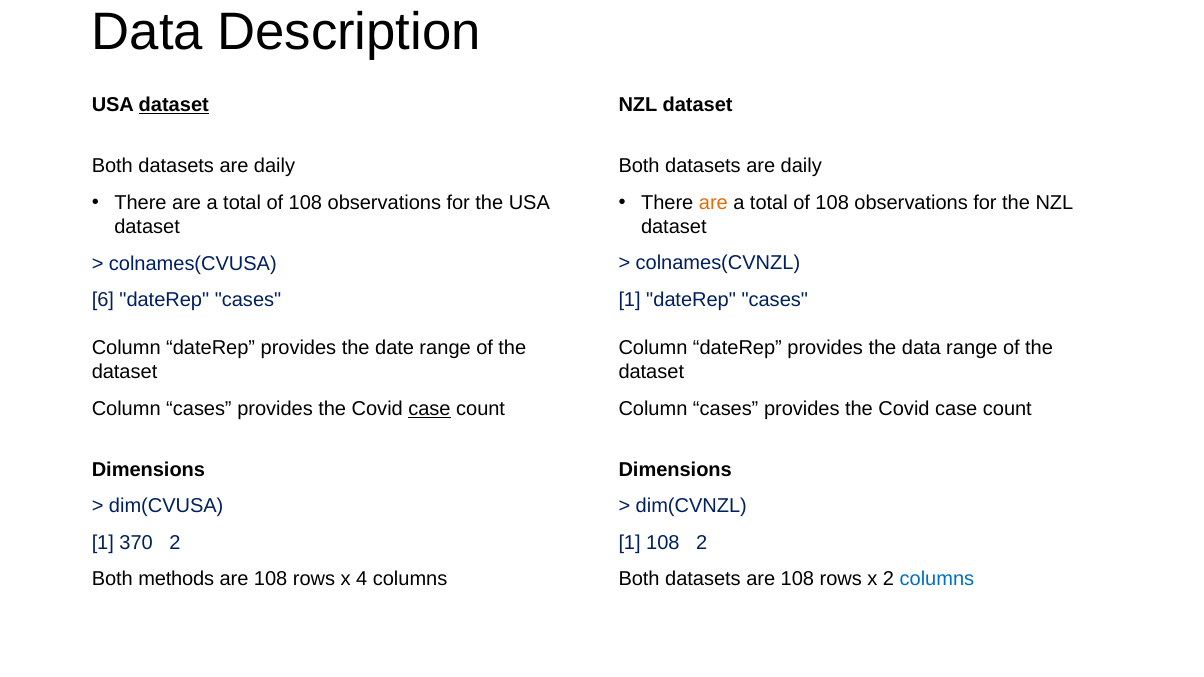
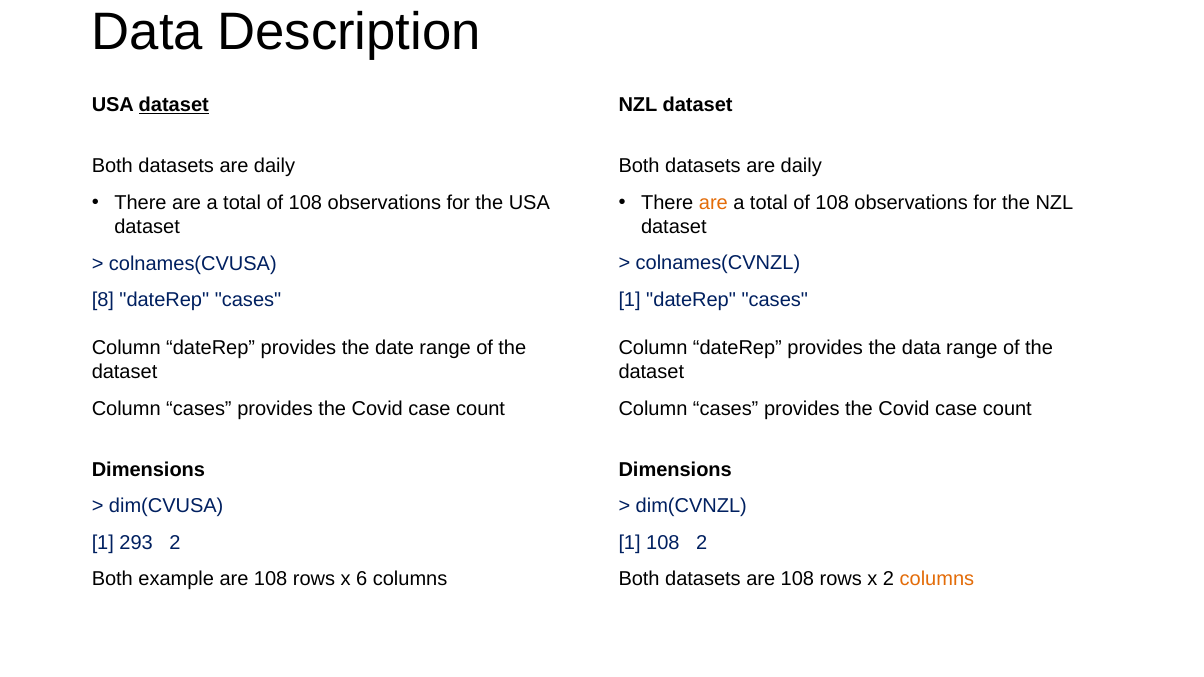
6: 6 -> 8 (103, 300)
case underline: present -> none (429, 409)
370: 370 -> 293 (136, 543)
methods: methods -> example (176, 579)
4: 4 -> 6 (362, 579)
columns colour: blue -> orange (937, 579)
